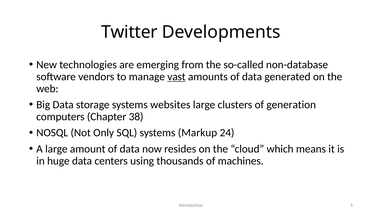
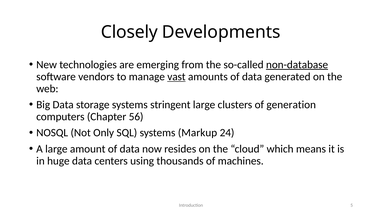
Twitter: Twitter -> Closely (129, 32)
non-database underline: none -> present (297, 65)
websites: websites -> stringent (170, 105)
38: 38 -> 56 (136, 117)
